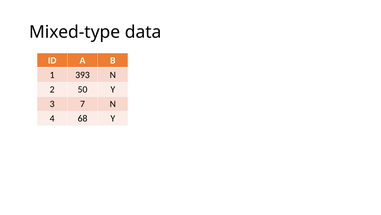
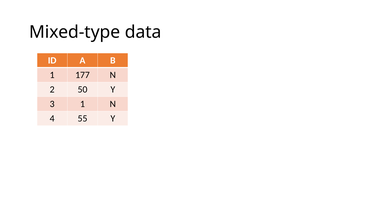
393: 393 -> 177 (82, 75)
3 7: 7 -> 1 (82, 104)
68: 68 -> 55 (83, 118)
